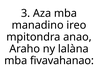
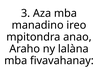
fivavahanao: fivavahanao -> fivavahanay (62, 60)
